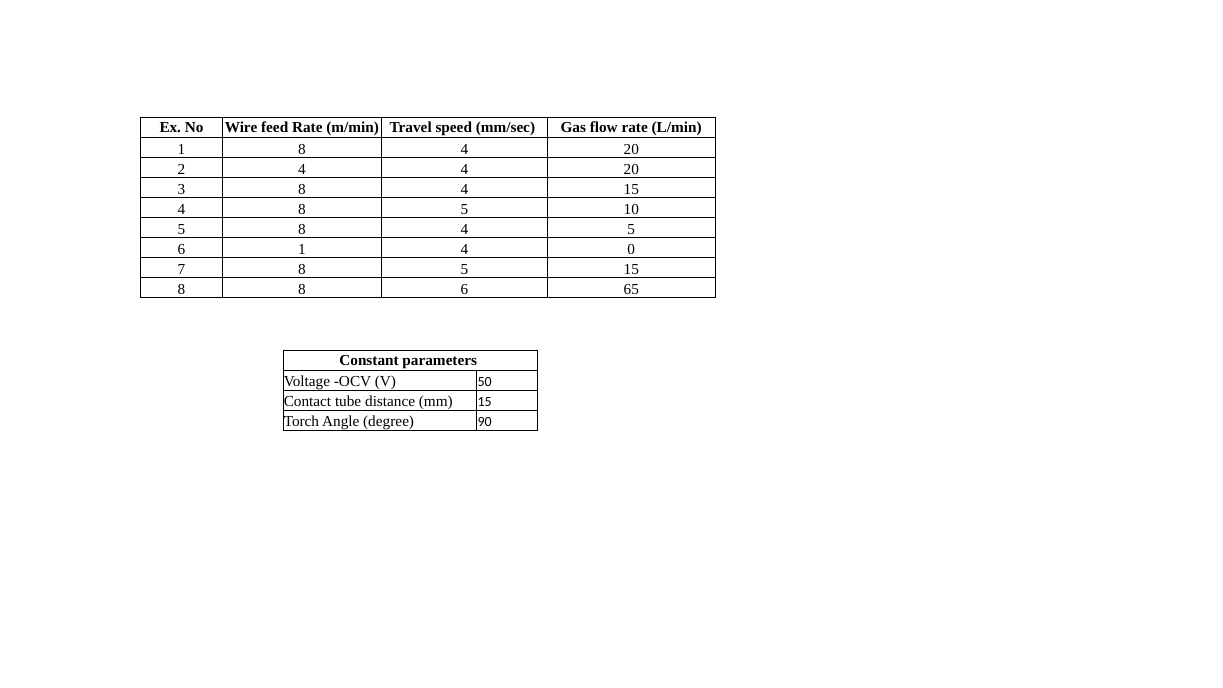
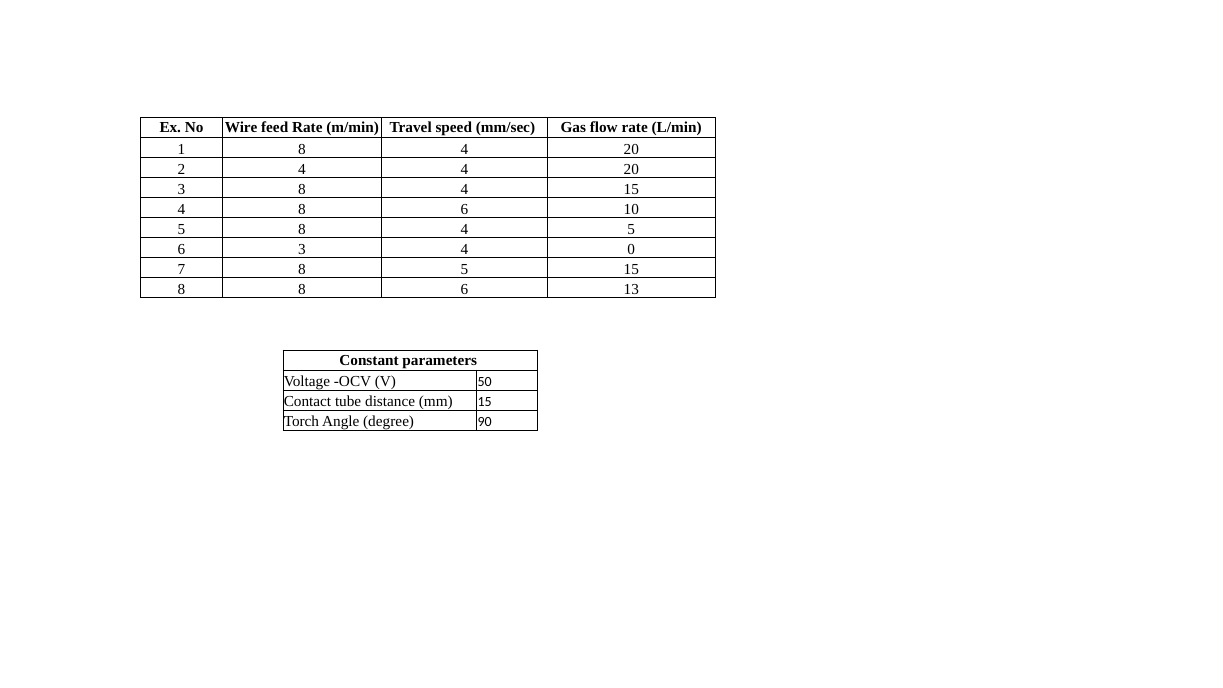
4 8 5: 5 -> 6 (464, 209)
6 1: 1 -> 3 (302, 249)
65: 65 -> 13 (631, 289)
